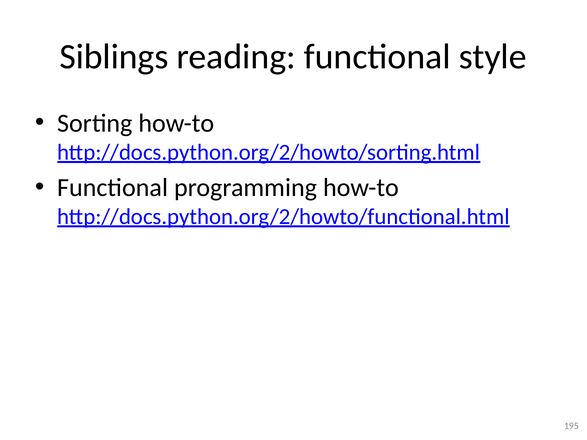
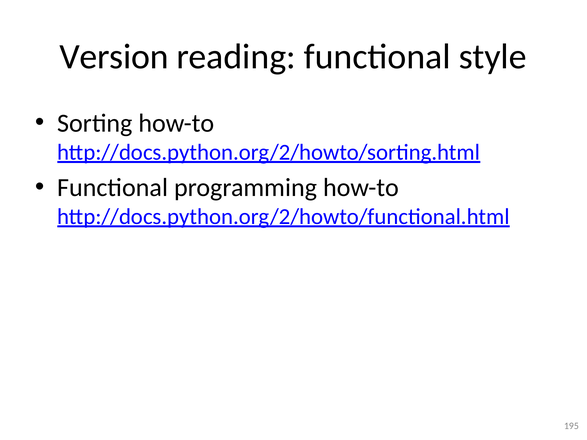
Siblings: Siblings -> Version (114, 57)
